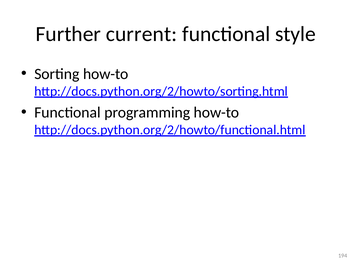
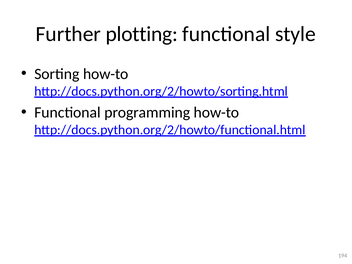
current: current -> plotting (142, 34)
